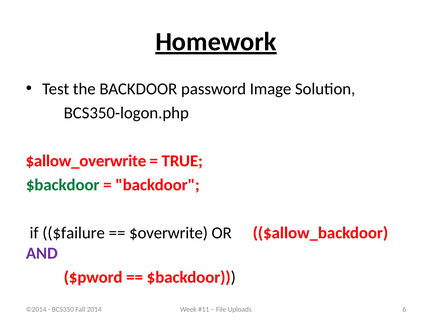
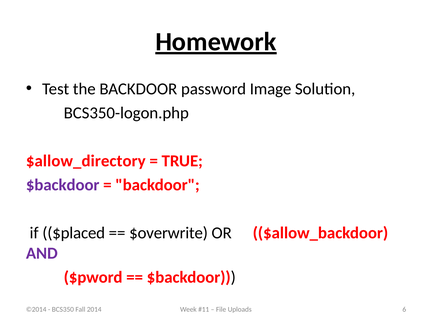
$allow_overwrite: $allow_overwrite -> $allow_directory (86, 161)
$backdoor colour: green -> purple (63, 185)
$failure: $failure -> $placed (74, 233)
